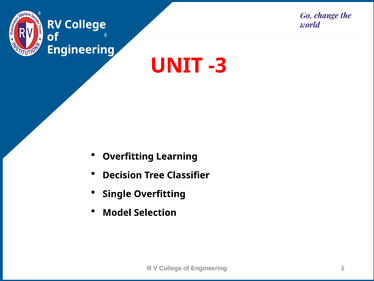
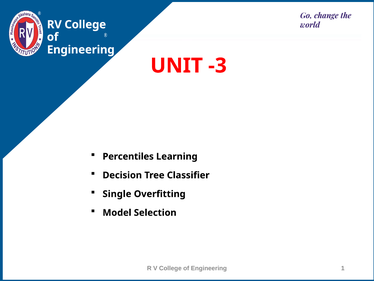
Overfitting: Overfitting -> Percentiles (128, 156)
